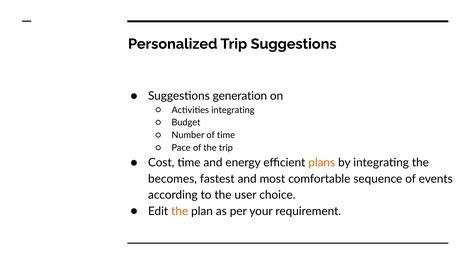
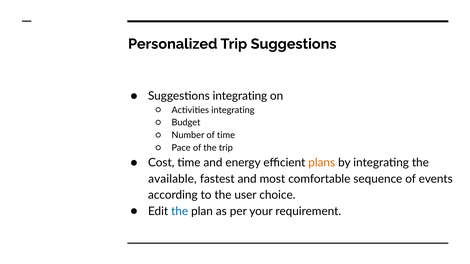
Suggestions generation: generation -> integrating (240, 96)
becomes: becomes -> available (172, 179)
the colour: orange -> blue (180, 212)
